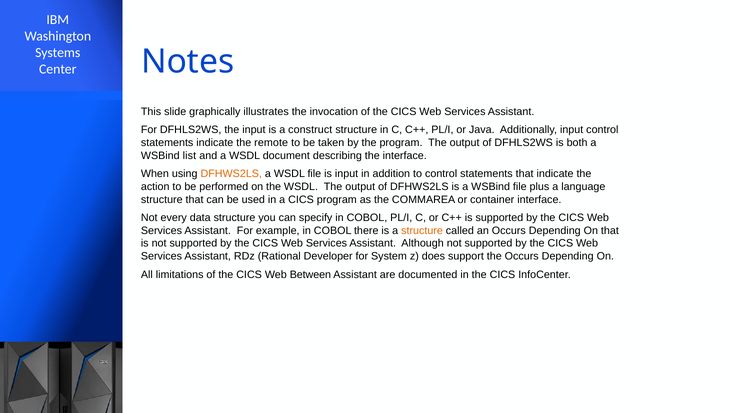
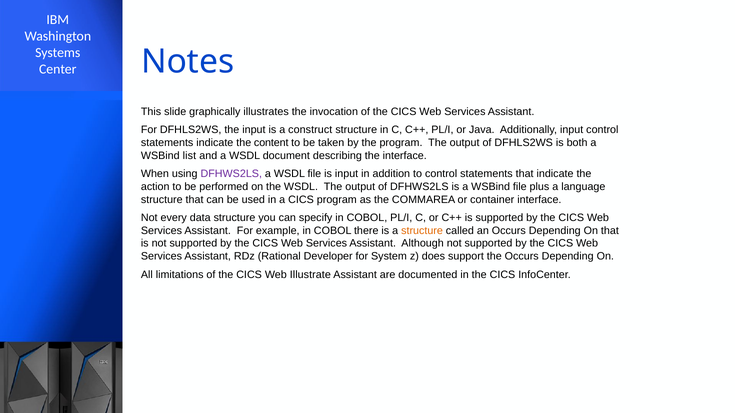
remote: remote -> content (271, 143)
DFHWS2LS colour: orange -> purple (231, 174)
Between: Between -> Illustrate (310, 275)
